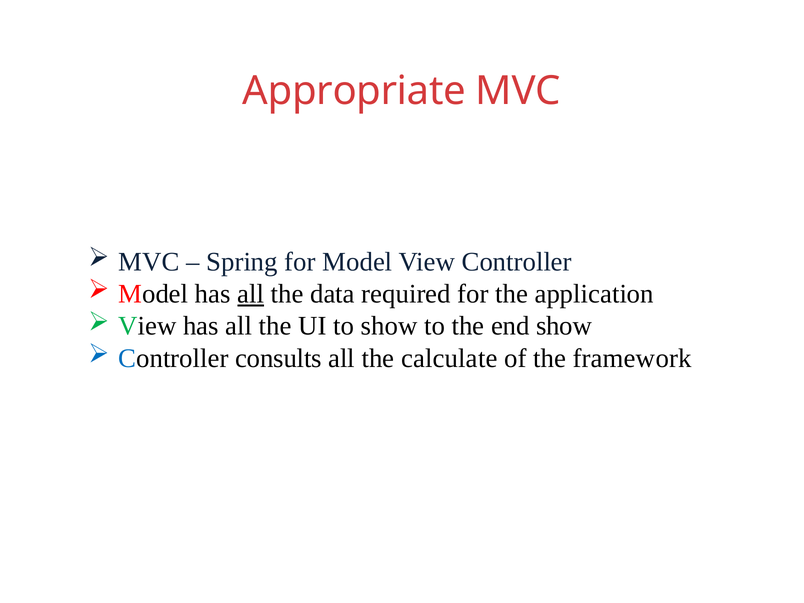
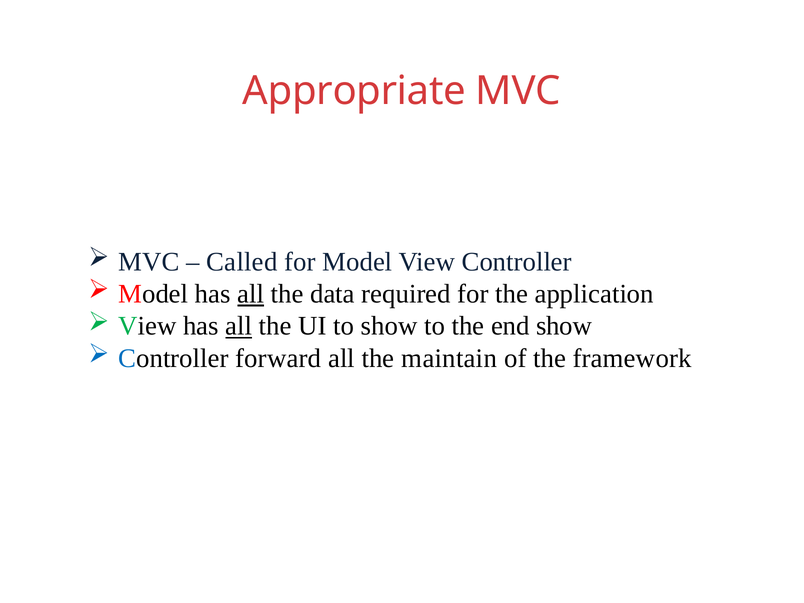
Spring: Spring -> Called (242, 262)
all underline: none -> present (239, 326)
consults: consults -> forward (278, 358)
calculate: calculate -> maintain (449, 358)
